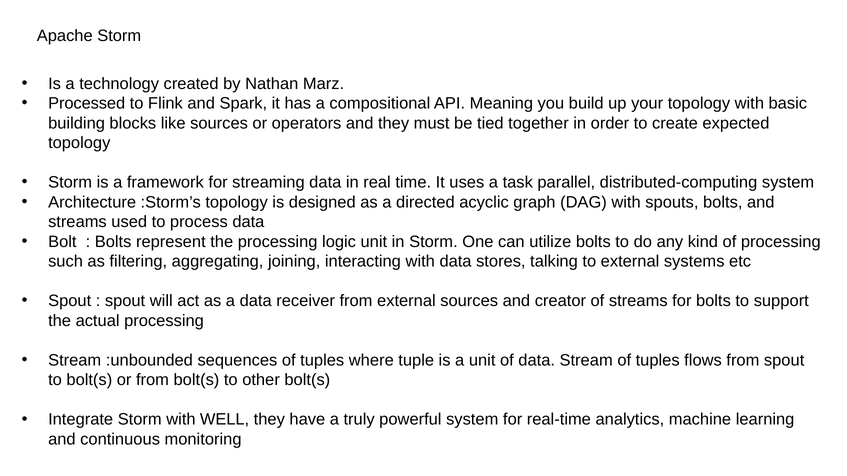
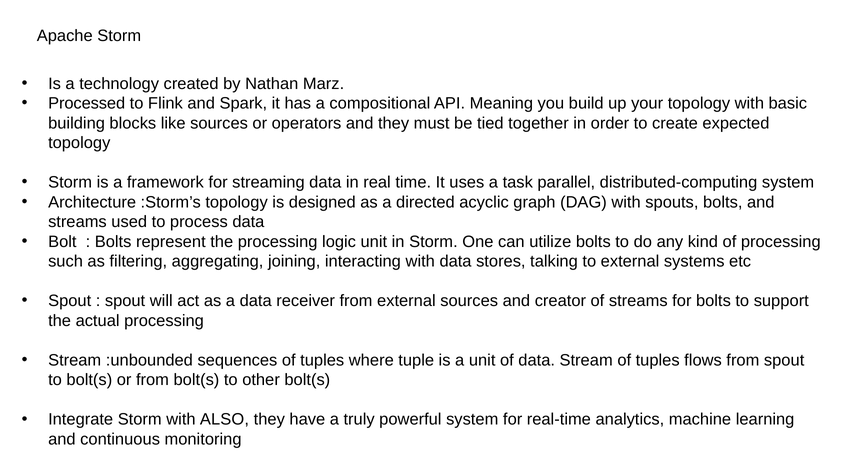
WELL: WELL -> ALSO (224, 420)
